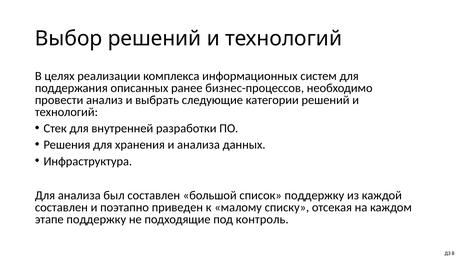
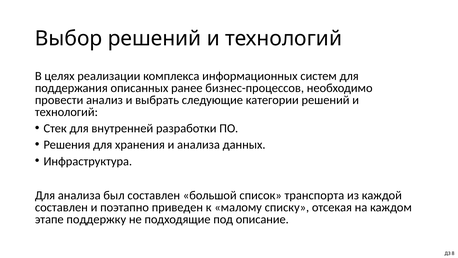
список поддержку: поддержку -> транспорта (314, 195)
контроль: контроль -> описание (262, 219)
